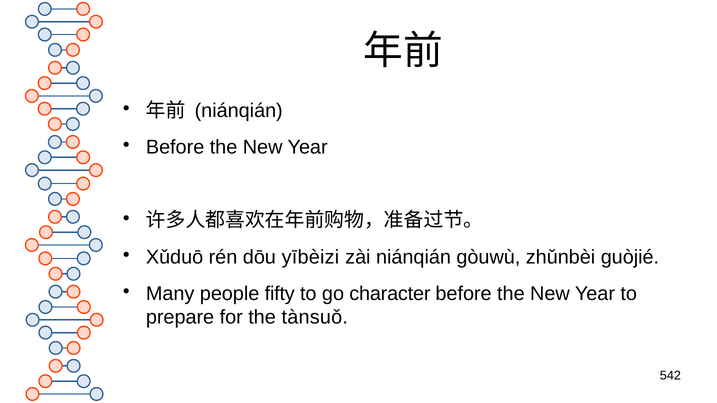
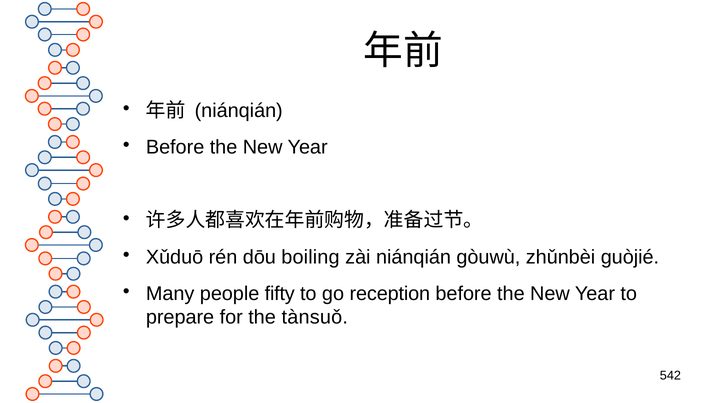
yībèizi: yībèizi -> boiling (310, 257)
character: character -> reception (390, 294)
